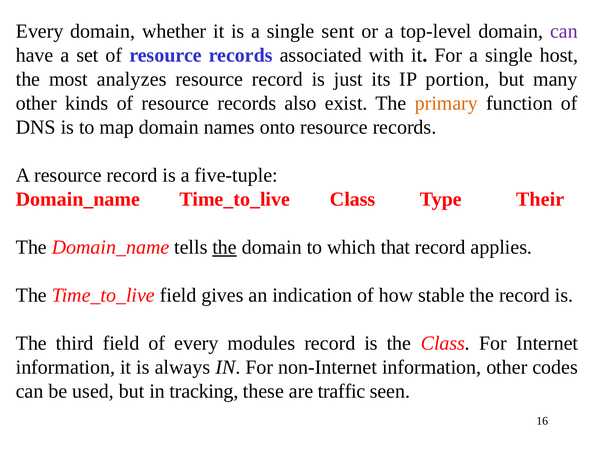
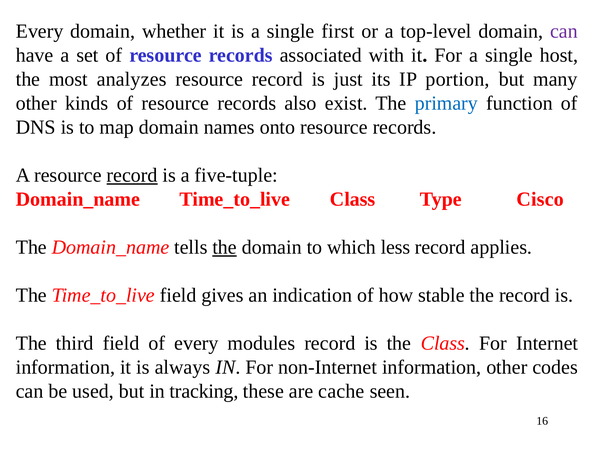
sent: sent -> first (338, 31)
primary colour: orange -> blue (446, 103)
record underline: none -> present (132, 175)
Their: Their -> Cisco (540, 199)
that: that -> less (395, 247)
traffic: traffic -> cache (341, 391)
